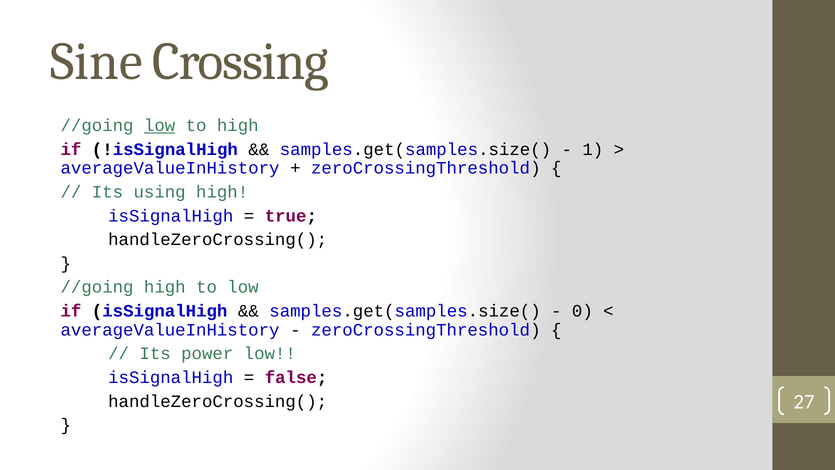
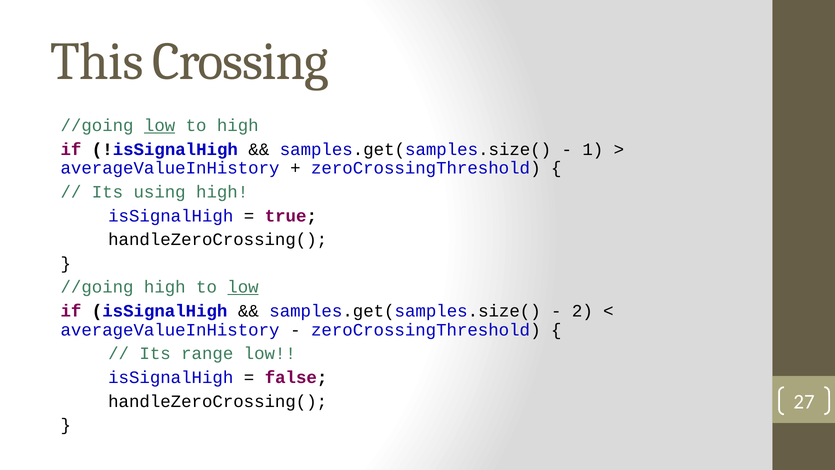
Sine: Sine -> This (97, 62)
low underline: none -> present (243, 287)
0: 0 -> 2 (582, 311)
power: power -> range (207, 353)
